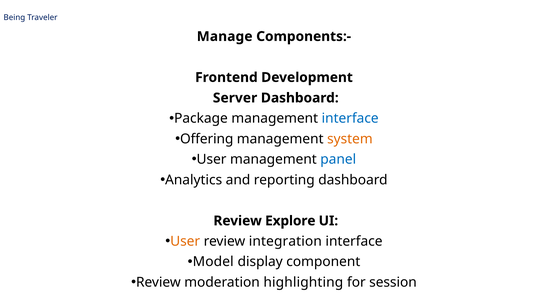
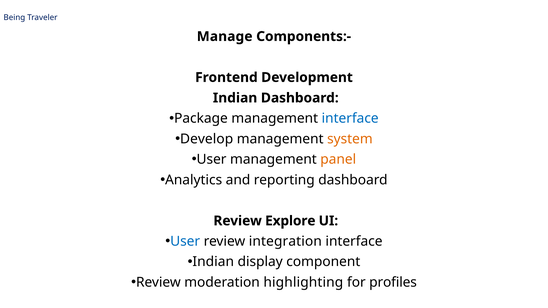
Server: Server -> Indian (235, 98)
Offering: Offering -> Develop (207, 139)
panel colour: blue -> orange (338, 159)
User colour: orange -> blue (185, 241)
Model: Model -> Indian (213, 262)
session: session -> profiles (393, 282)
